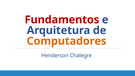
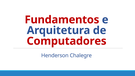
Computadores colour: orange -> red (67, 41)
